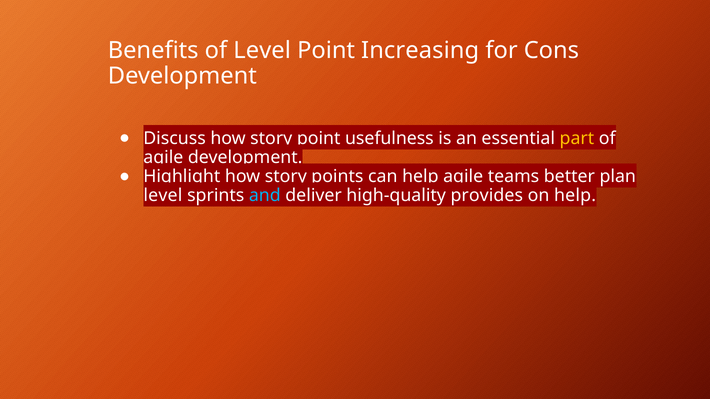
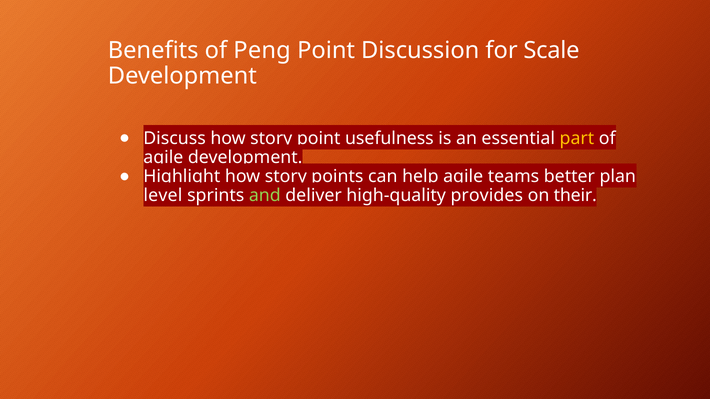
of Level: Level -> Peng (262, 50)
Increasing: Increasing -> Discussion (420, 50)
Cons: Cons -> Scale (551, 50)
and colour: light blue -> light green (265, 196)
on help: help -> their (575, 196)
